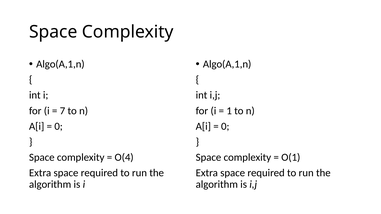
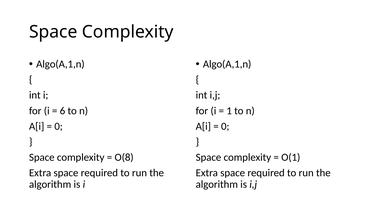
7: 7 -> 6 (62, 111)
O(4: O(4 -> O(8 (124, 158)
